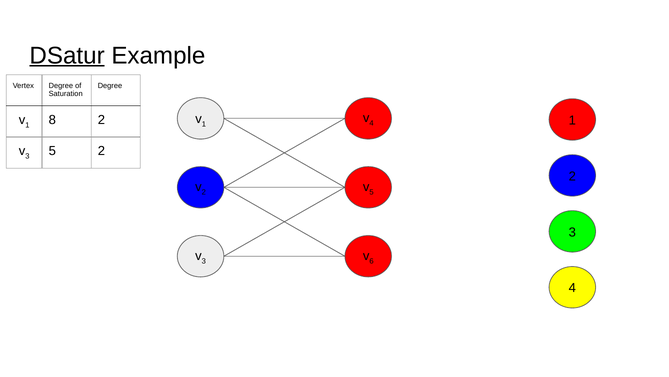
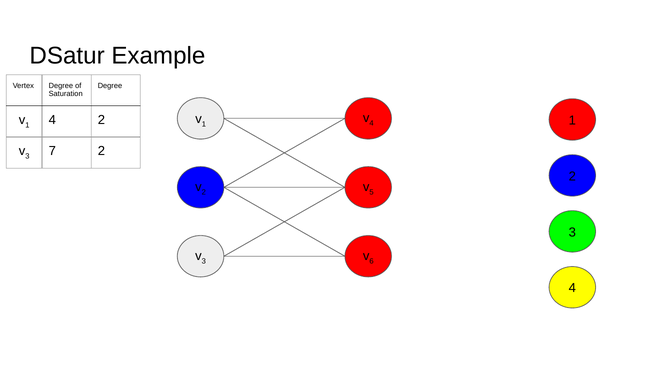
DSatur underline: present -> none (67, 55)
1 8: 8 -> 4 (52, 120)
3 5: 5 -> 7 (52, 151)
